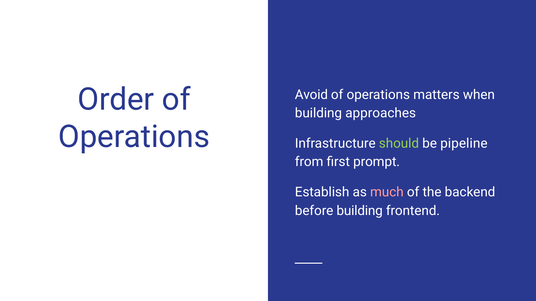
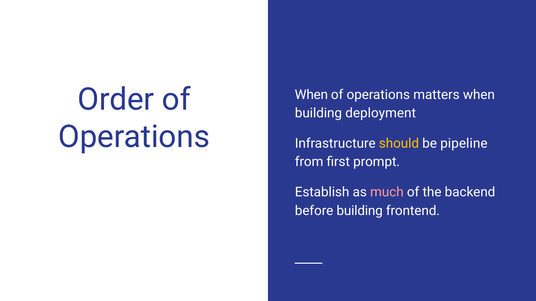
Avoid: Avoid -> When (311, 95)
approaches: approaches -> deployment (381, 113)
should colour: light green -> yellow (399, 144)
